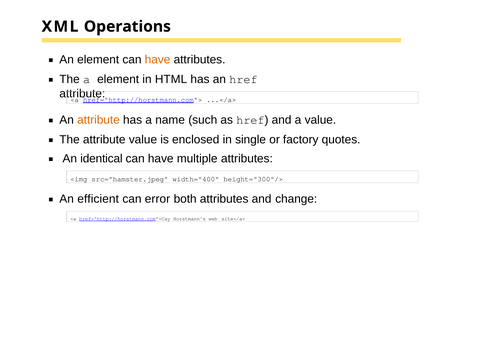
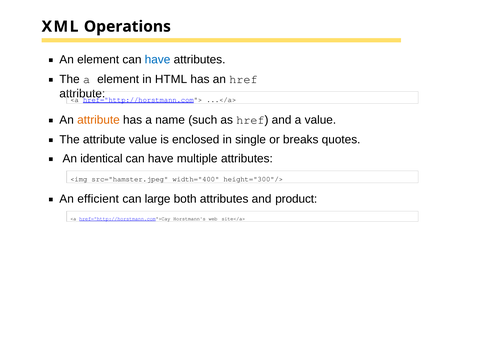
have colour: orange -> blue (158, 60)
factory: factory -> breaks (301, 139)
error: error -> large (158, 199)
change: change -> product (296, 199)
